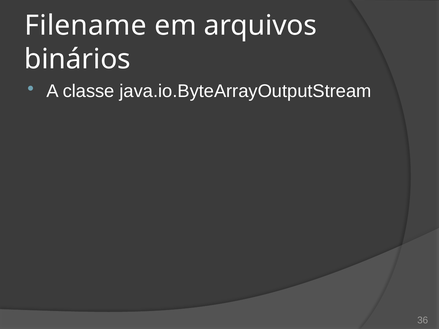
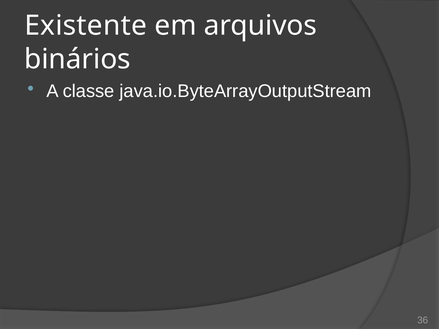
Filename: Filename -> Existente (86, 26)
